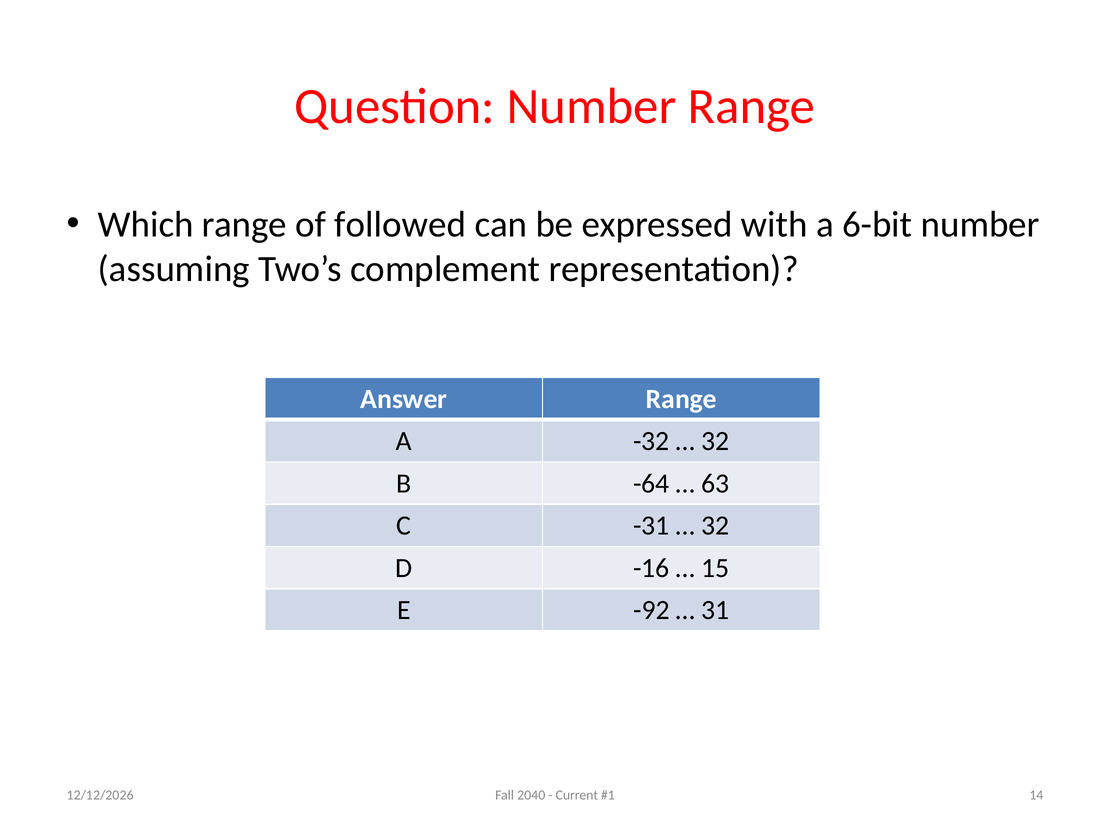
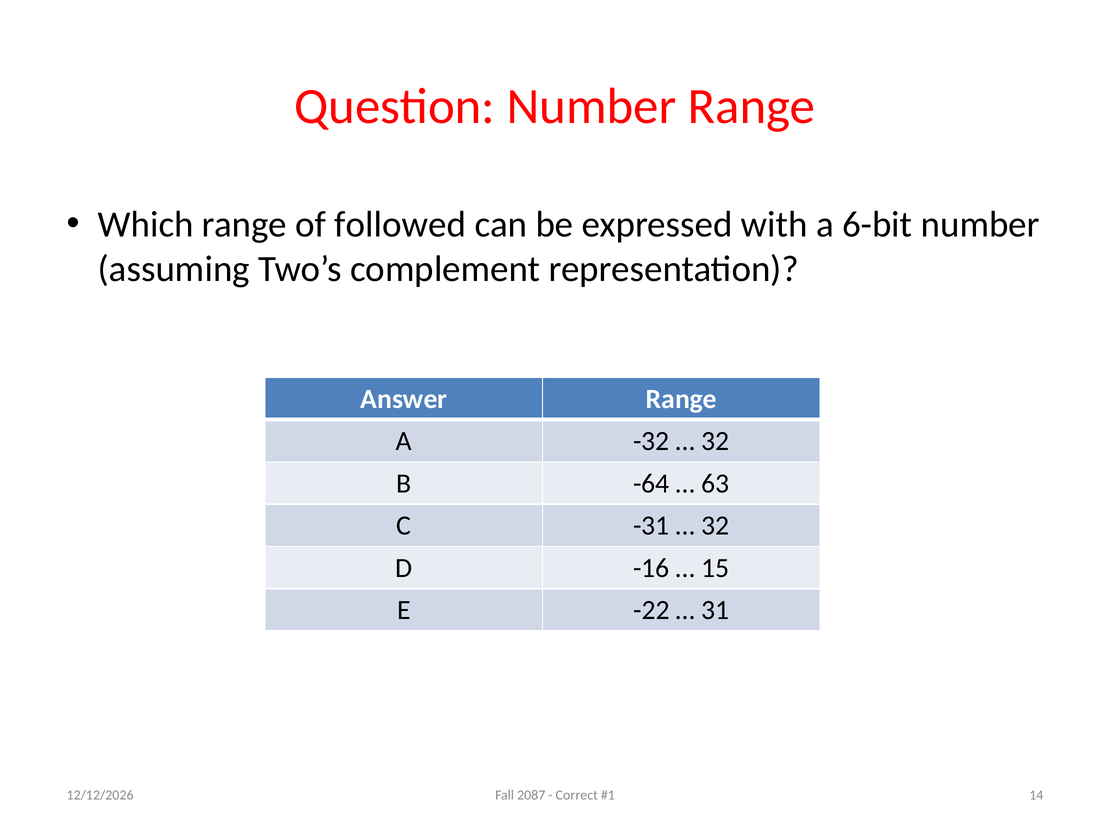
-92: -92 -> -22 (651, 610)
2040: 2040 -> 2087 (531, 795)
Current: Current -> Correct (577, 795)
